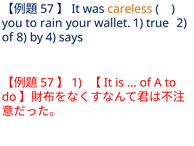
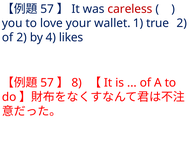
careless colour: orange -> red (130, 9)
rain: rain -> love (51, 23)
of 8: 8 -> 2 (22, 37)
says: says -> likes (71, 37)
1: 1 -> 8 (77, 82)
